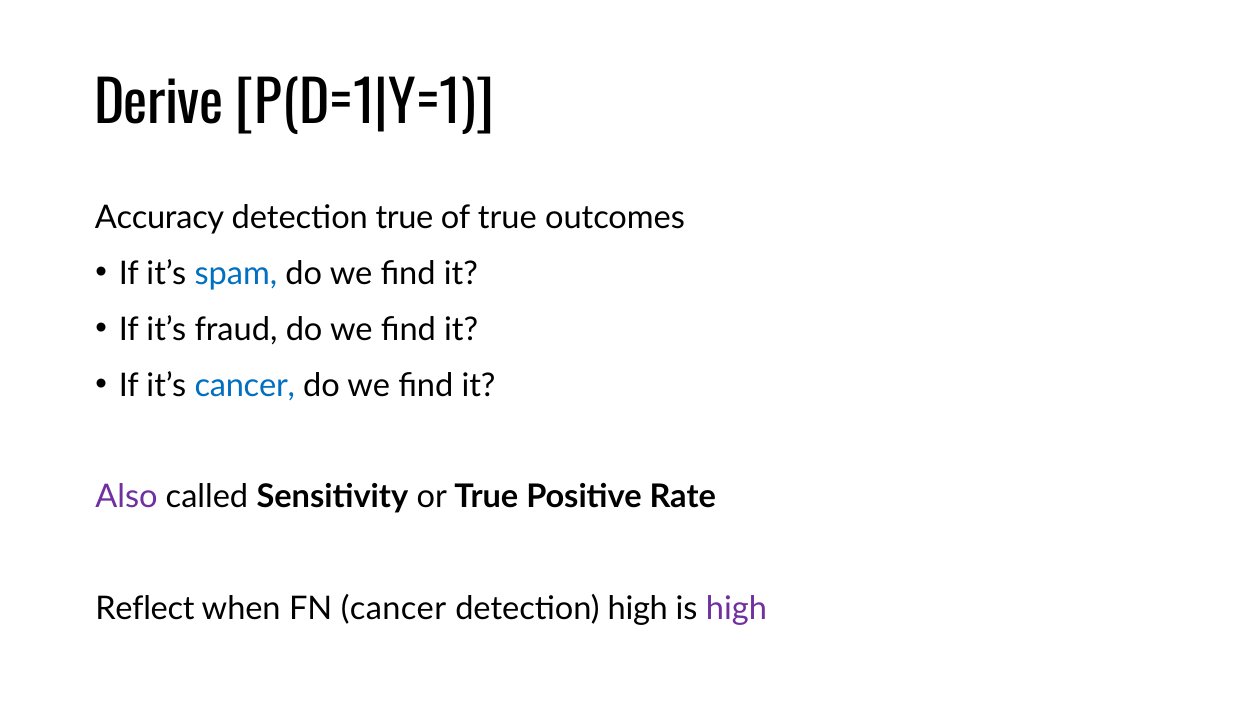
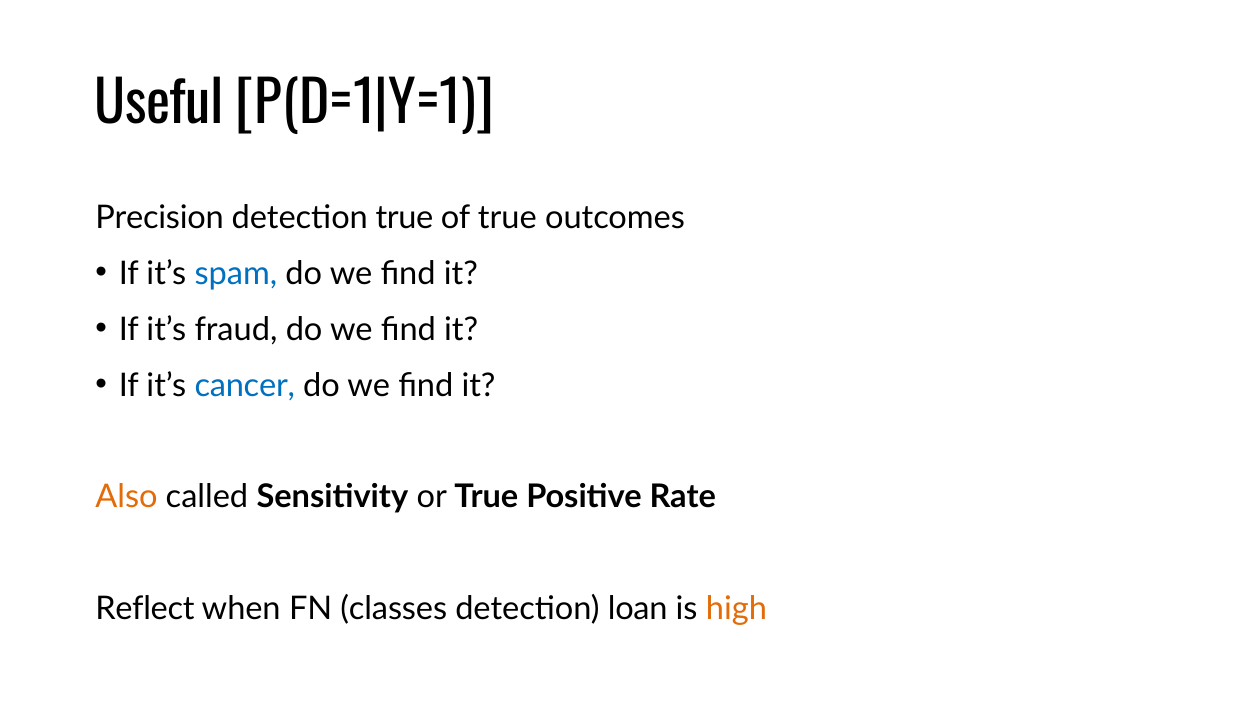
Derive: Derive -> Useful (159, 105)
Accuracy: Accuracy -> Precision (160, 218)
Also colour: purple -> orange (126, 498)
FN cancer: cancer -> classes (394, 610)
detection high: high -> loan (638, 610)
high colour: purple -> orange (736, 610)
